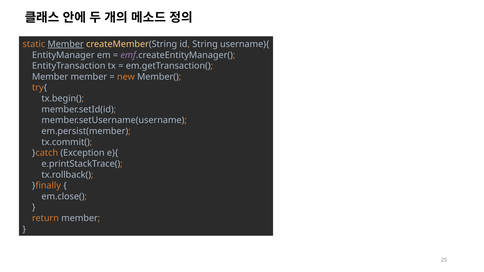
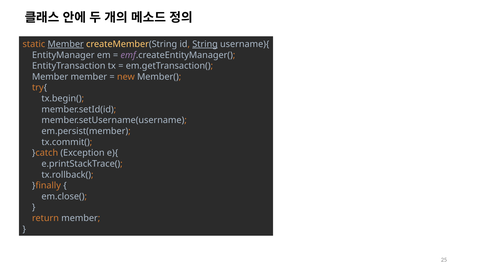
String underline: none -> present (205, 44)
